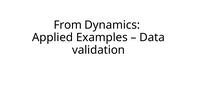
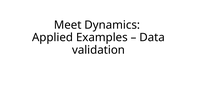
From: From -> Meet (68, 25)
